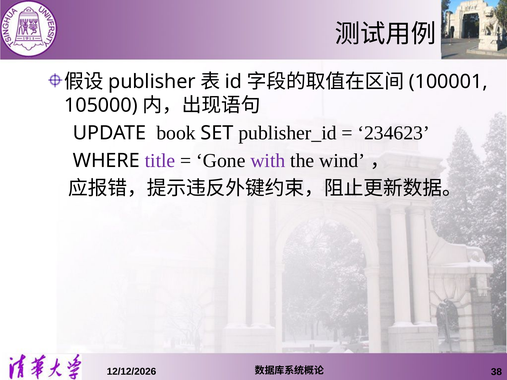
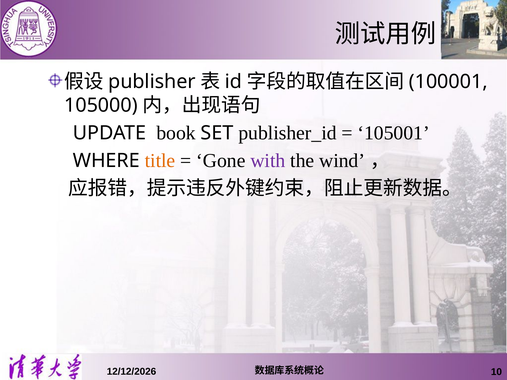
234623: 234623 -> 105001 (394, 133)
title colour: purple -> orange (160, 161)
38: 38 -> 10 (496, 372)
